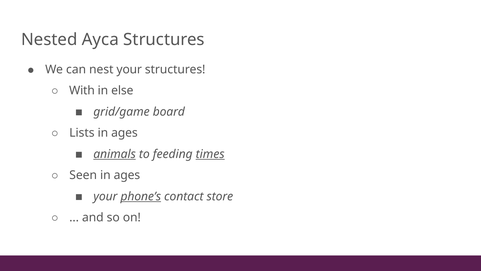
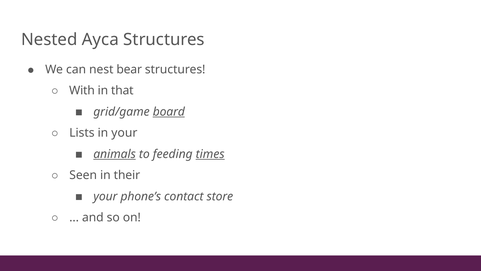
nest your: your -> bear (129, 69)
else: else -> that (122, 90)
board underline: none -> present (169, 112)
Lists in ages: ages -> your (124, 133)
ages: ages -> their (127, 175)
phone’s underline: present -> none (141, 196)
